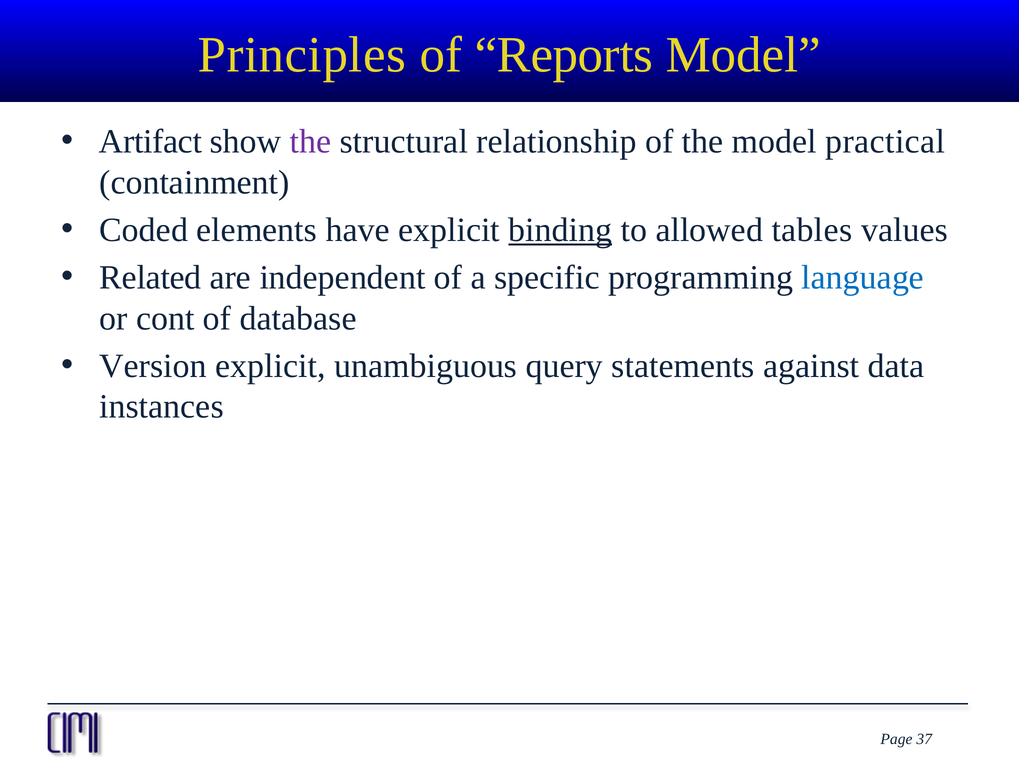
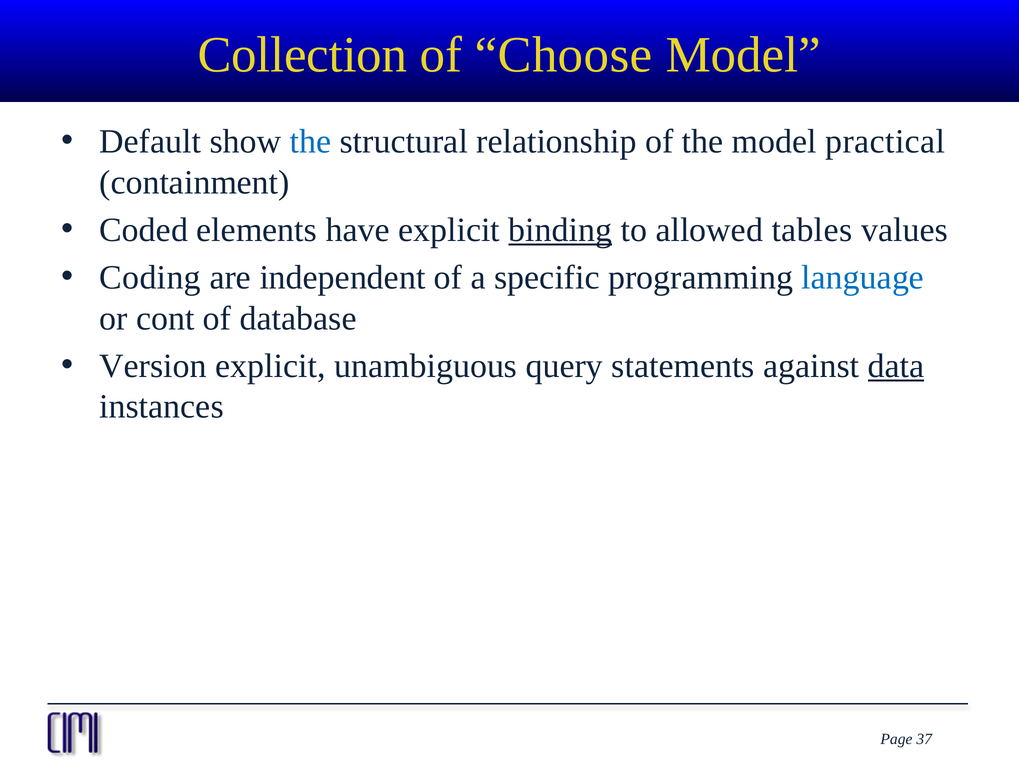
Principles: Principles -> Collection (302, 55)
Reports: Reports -> Choose (564, 55)
Artifact: Artifact -> Default (150, 141)
the colour: purple -> blue (311, 141)
Related: Related -> Coding (150, 277)
data underline: none -> present (896, 366)
